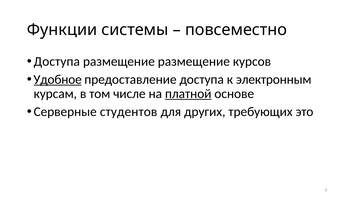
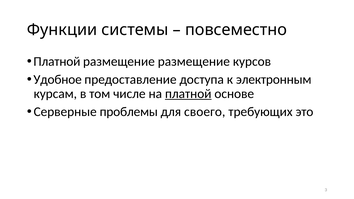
Доступа: Доступа -> Платной (57, 61)
Удобное underline: present -> none (58, 79)
студентов: студентов -> проблемы (129, 112)
других: других -> своего (205, 112)
